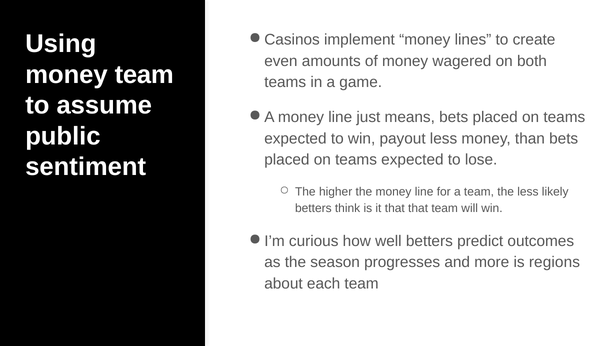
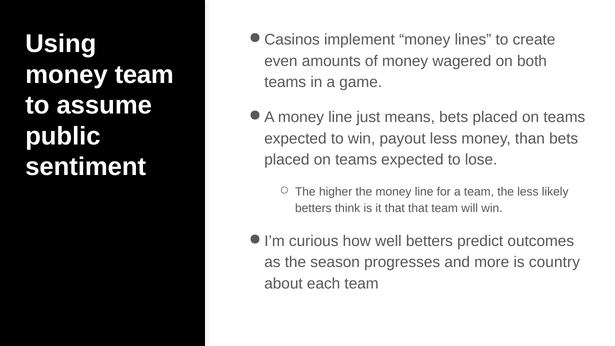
regions: regions -> country (554, 262)
